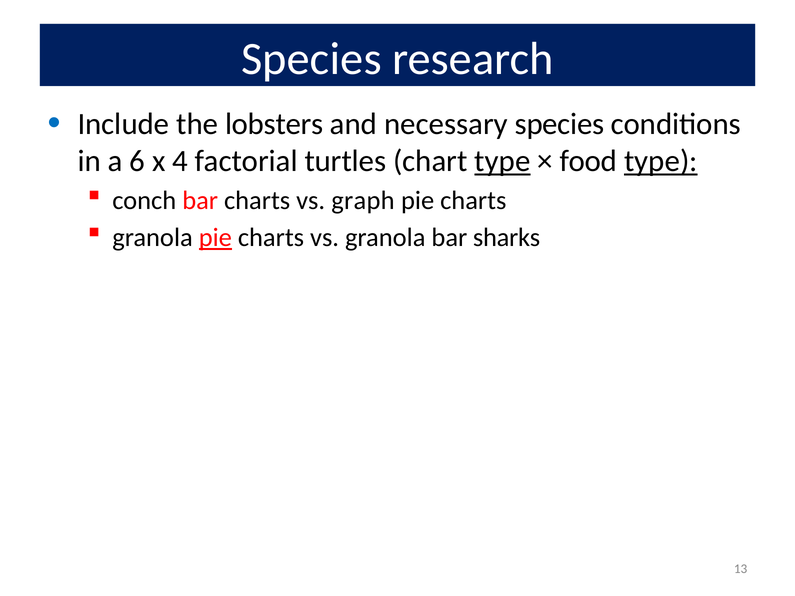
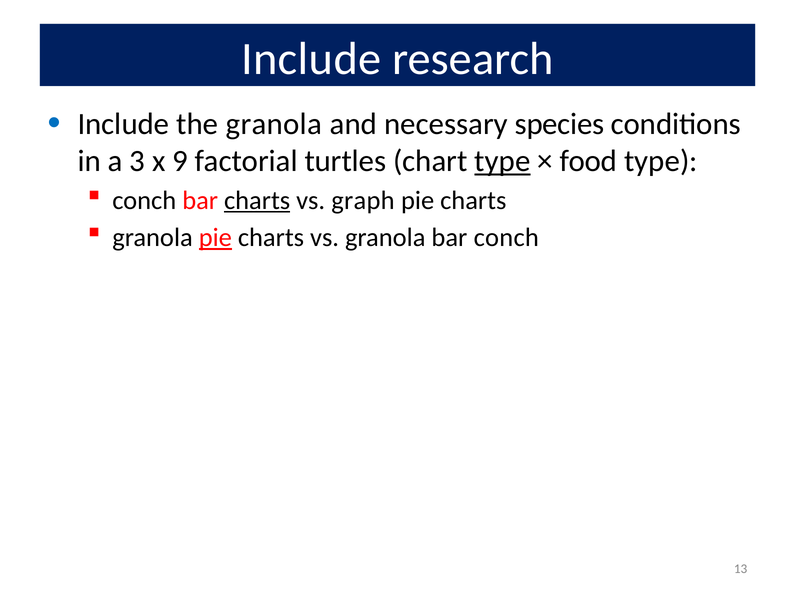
Species: Species -> Include (311, 59)
the lobsters: lobsters -> granola (274, 124)
6: 6 -> 3 (137, 161)
4: 4 -> 9 (180, 161)
type underline: present -> none (661, 161)
charts underline: none -> present (257, 201)
bar sharks: sharks -> conch (506, 238)
